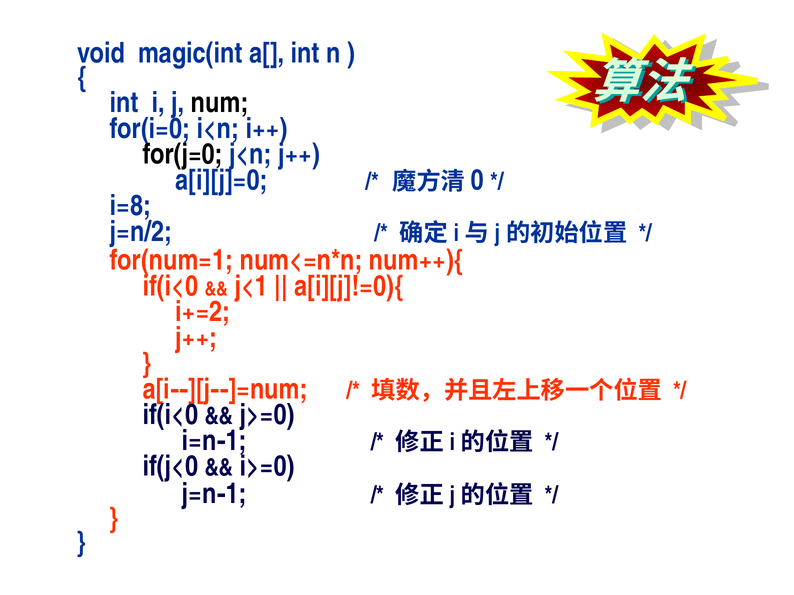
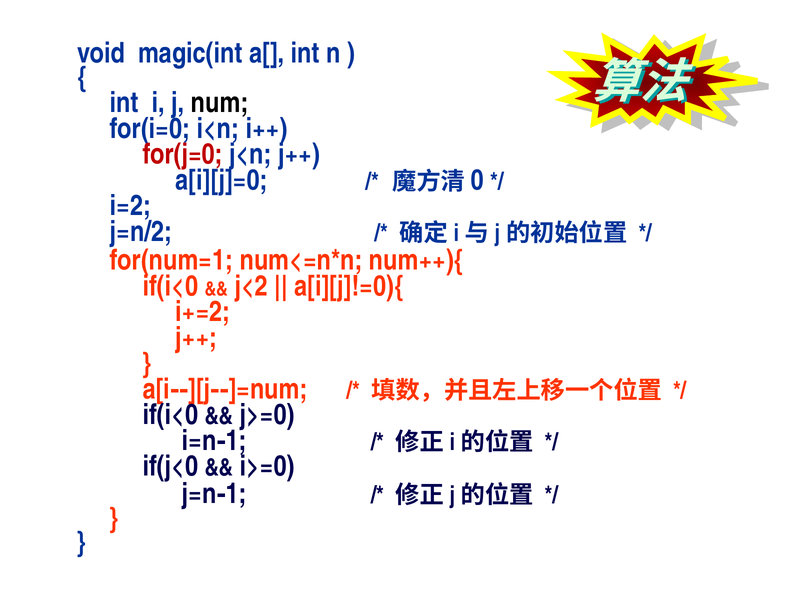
for(j=0 colour: black -> red (183, 154)
i=8: i=8 -> i=2 (131, 206)
j<1: j<1 -> j<2 (251, 286)
